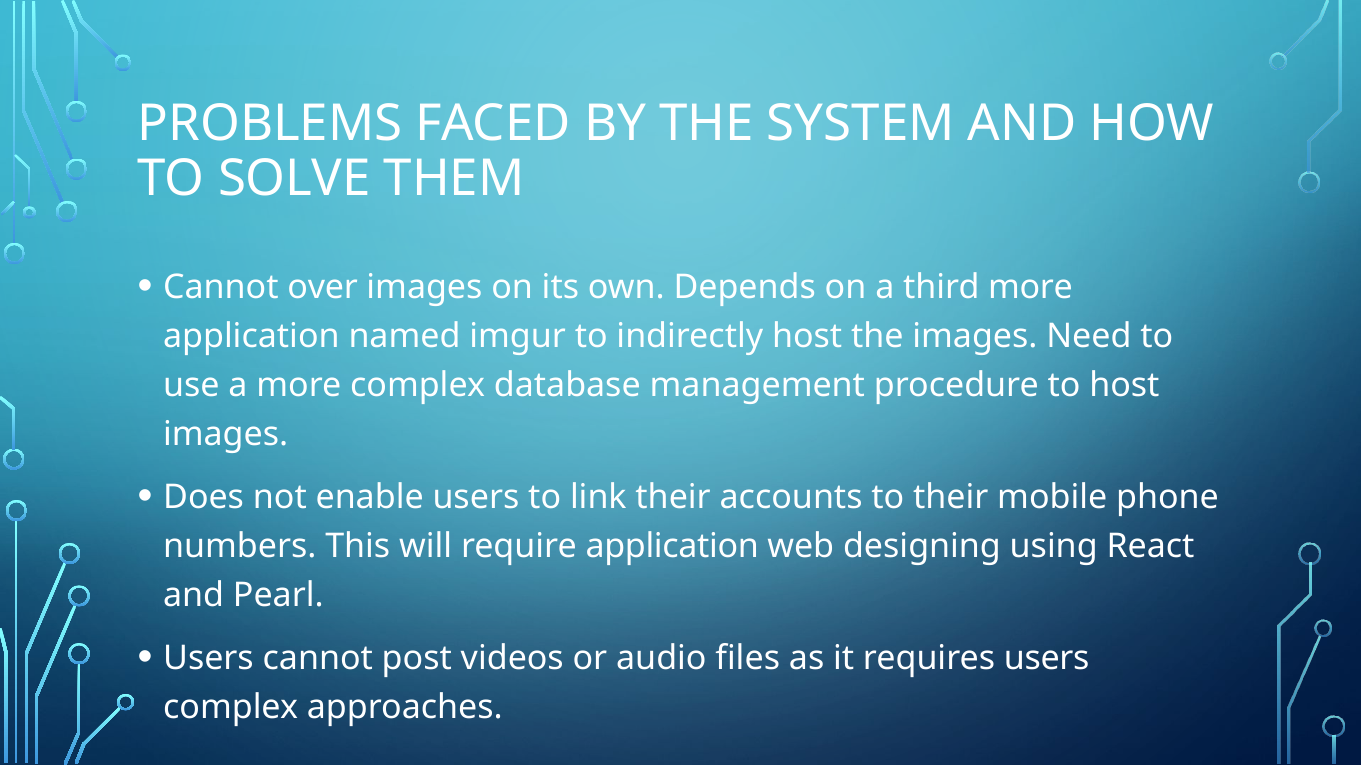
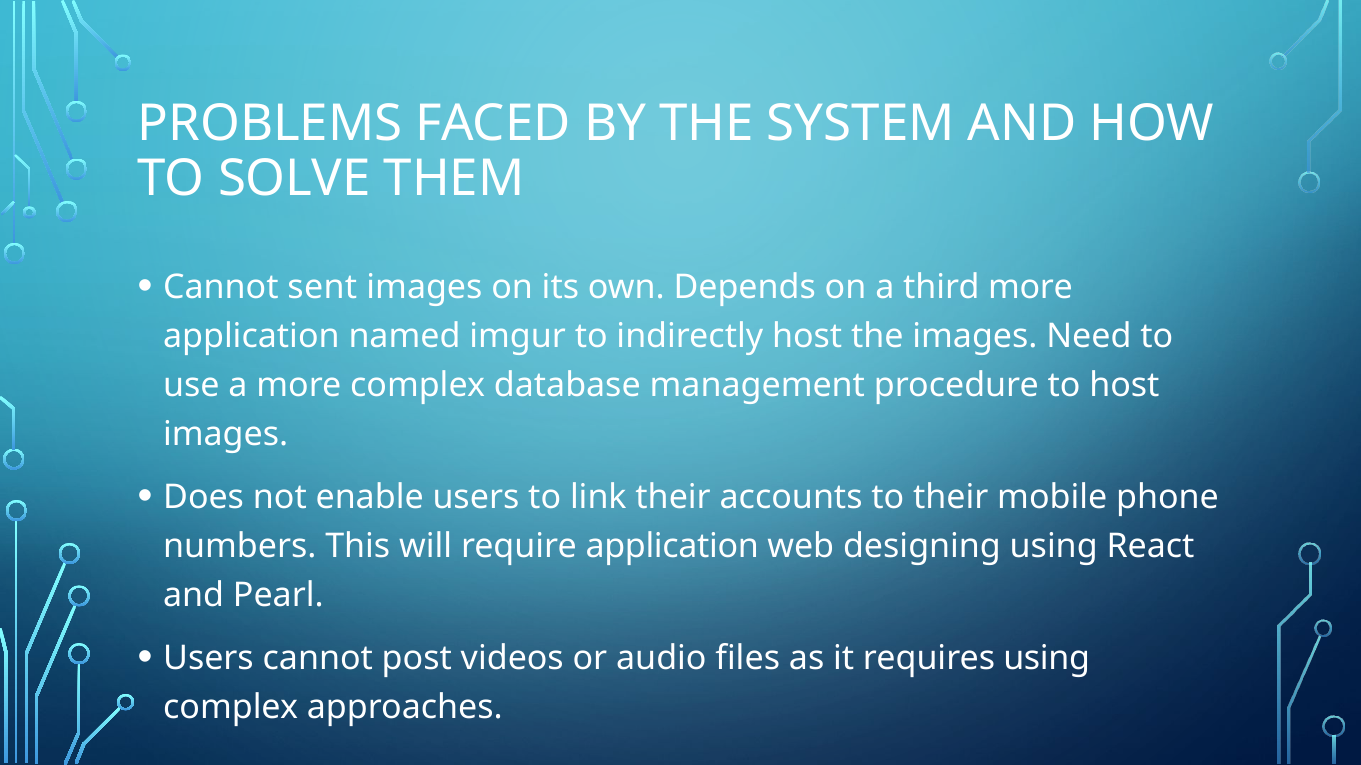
over: over -> sent (322, 287)
requires users: users -> using (1047, 658)
